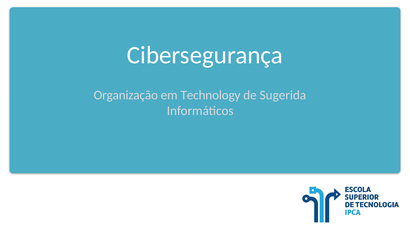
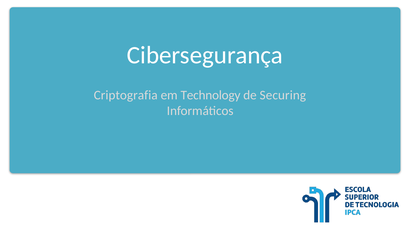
Organização: Organização -> Criptografia (126, 95)
Sugerida: Sugerida -> Securing (283, 95)
